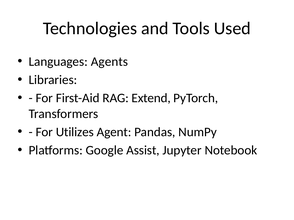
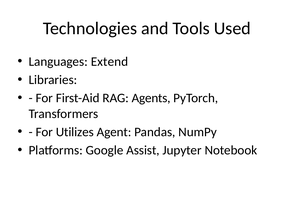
Agents: Agents -> Extend (109, 62)
Extend: Extend -> Agents (151, 98)
